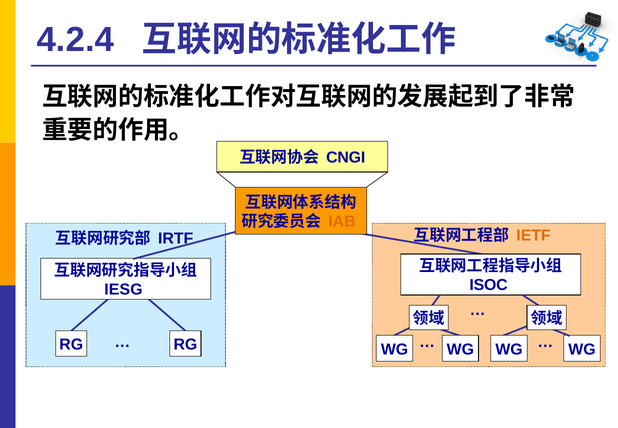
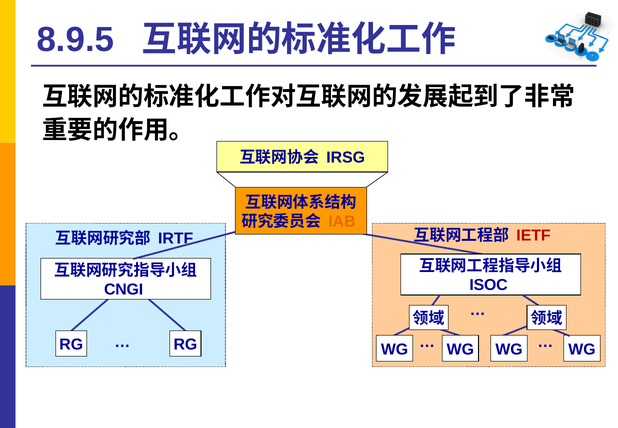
4.2.4: 4.2.4 -> 8.9.5 (75, 40)
CNGI: CNGI -> IRSG (346, 158)
IETF colour: orange -> red (534, 236)
IESG: IESG -> CNGI (124, 289)
